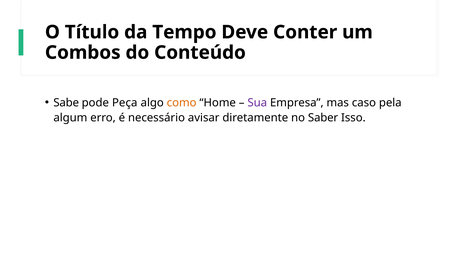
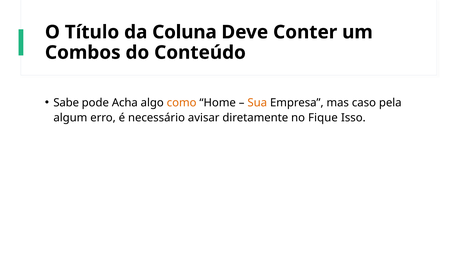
Tempo: Tempo -> Coluna (184, 32)
Peça: Peça -> Acha (125, 103)
Sua colour: purple -> orange (257, 103)
Saber: Saber -> Fique (323, 118)
